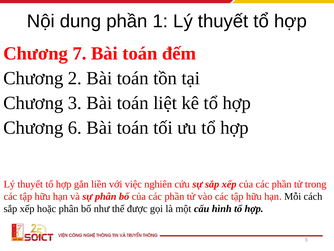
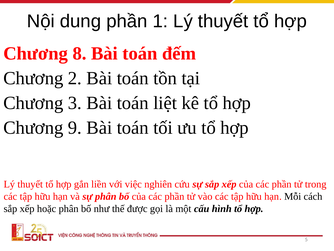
7: 7 -> 8 (80, 53)
6: 6 -> 9 (75, 127)
